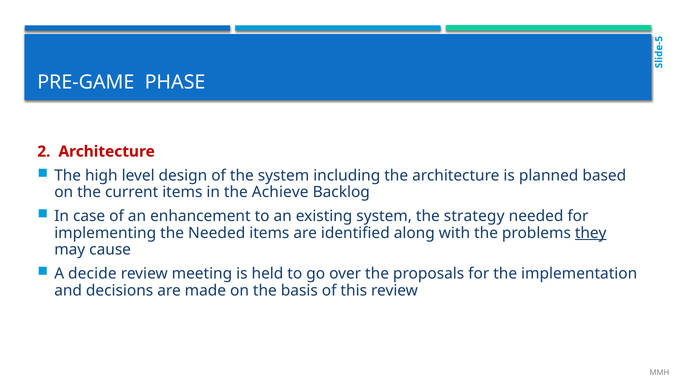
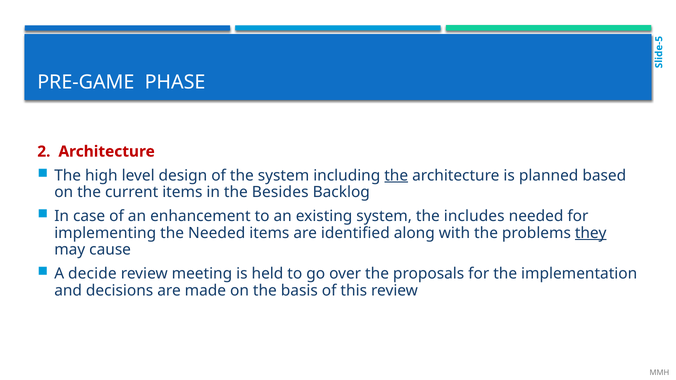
the underline: none -> present (396, 176)
Achieve: Achieve -> Besides (280, 192)
strategy: strategy -> includes (474, 216)
